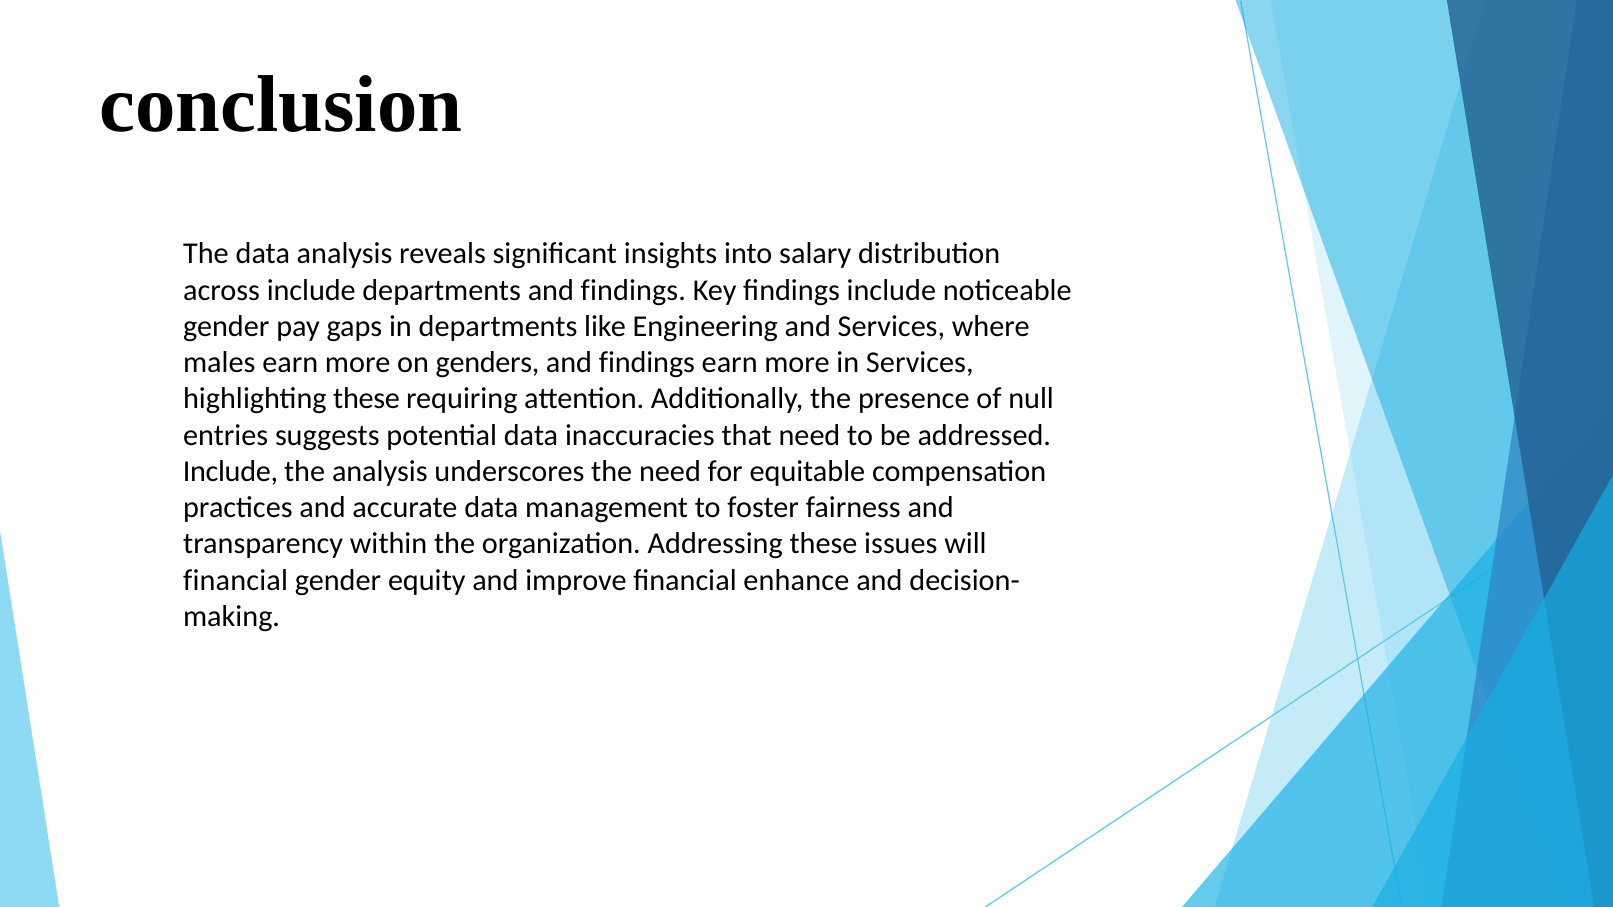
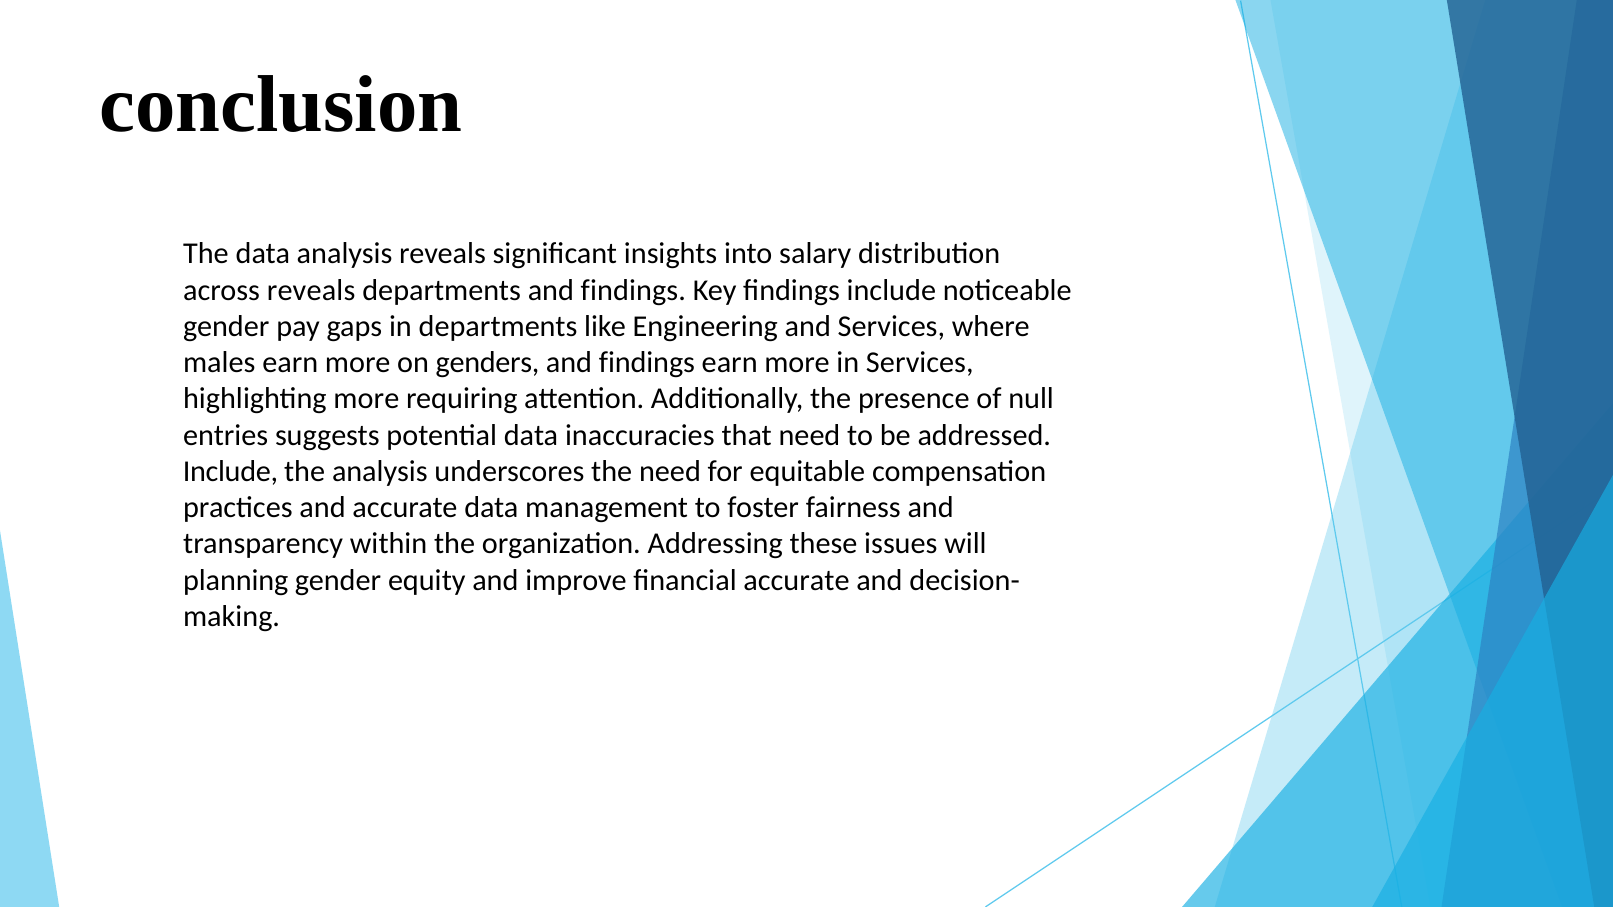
across include: include -> reveals (311, 290)
highlighting these: these -> more (366, 399)
financial: financial -> planning (236, 580)
financial enhance: enhance -> accurate (797, 580)
